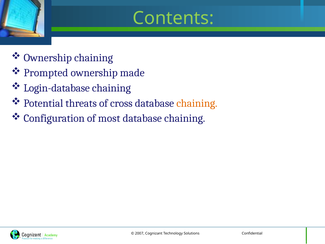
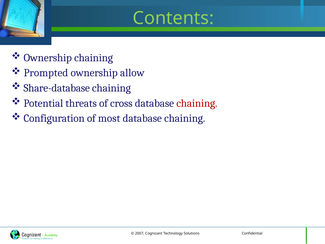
made: made -> allow (132, 73)
Login-database: Login-database -> Share-database (57, 88)
chaining colour: orange -> red (197, 103)
